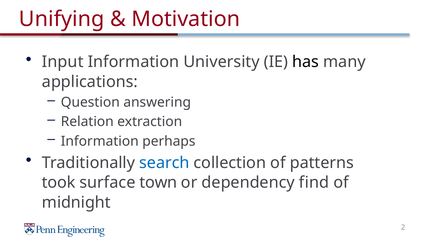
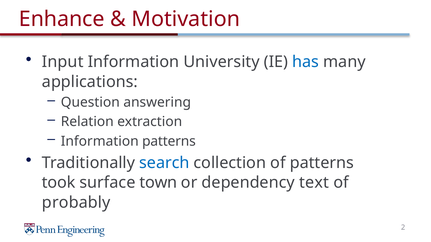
Unifying: Unifying -> Enhance (62, 19)
has colour: black -> blue (306, 62)
Information perhaps: perhaps -> patterns (169, 141)
find: find -> text (314, 183)
midnight: midnight -> probably (76, 203)
